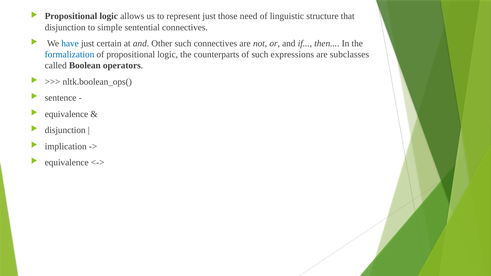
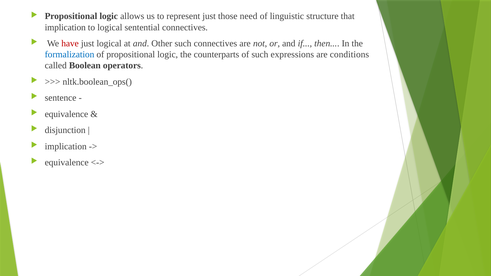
disjunction: disjunction -> implication (65, 27)
to simple: simple -> logical (110, 27)
have colour: blue -> red (70, 43)
just certain: certain -> logical (109, 43)
subclasses: subclasses -> conditions (349, 55)
